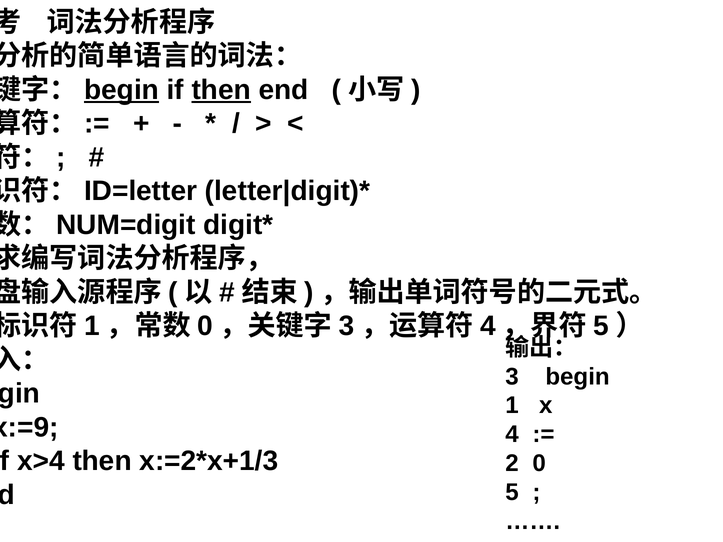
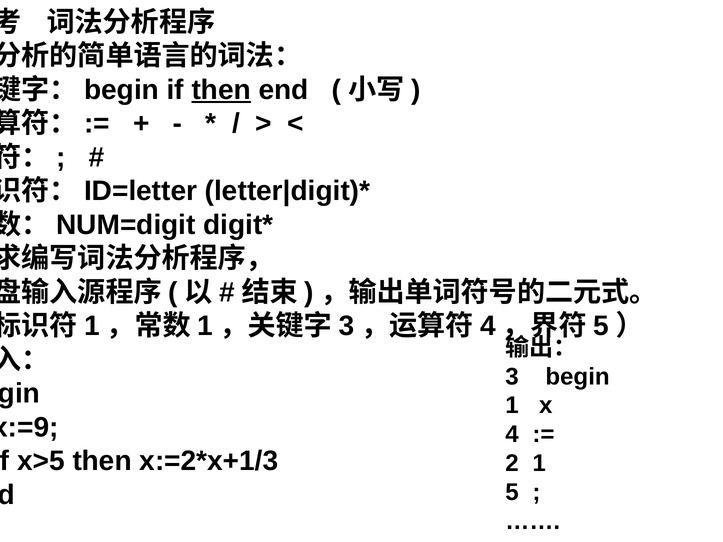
begin underline: present -> none (122, 90)
0: 0 -> 1 (205, 326)
x>4: x>4 -> x>5 (41, 461)
2 0: 0 -> 1 (539, 464)
